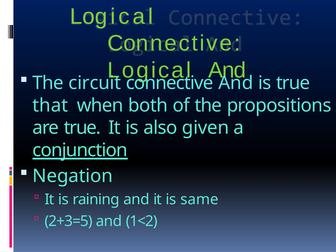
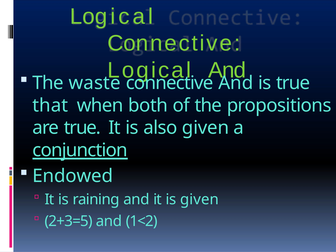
circuit: circuit -> waste (95, 83)
Negation: Negation -> Endowed (73, 176)
is same: same -> given (199, 200)
